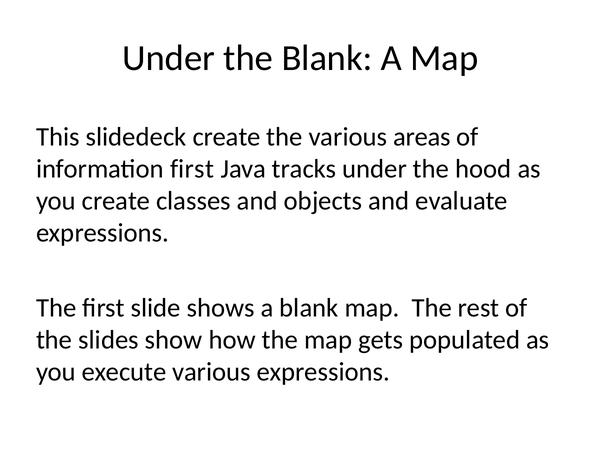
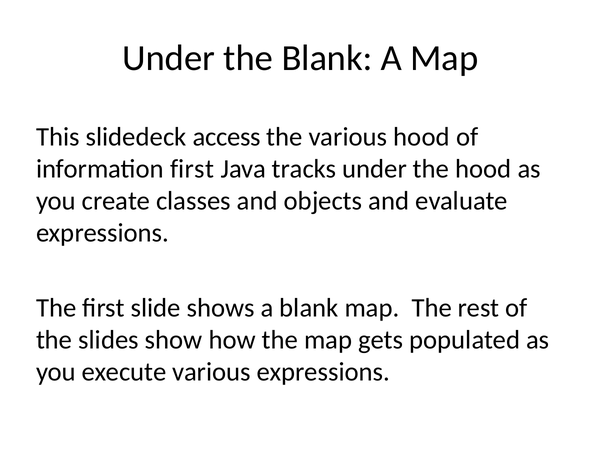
slidedeck create: create -> access (227, 137)
various areas: areas -> hood (422, 137)
